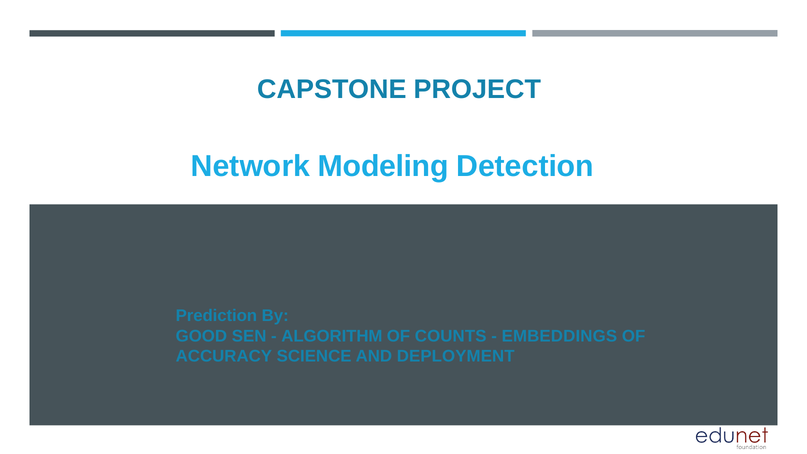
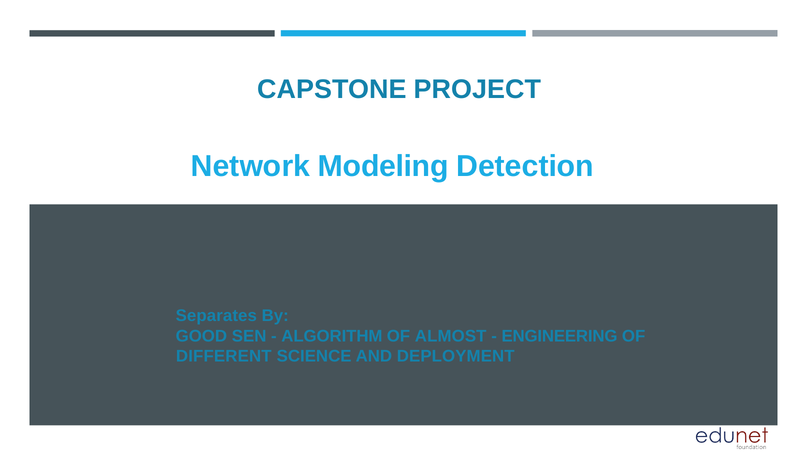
Prediction: Prediction -> Separates (216, 316)
COUNTS: COUNTS -> ALMOST (451, 336)
EMBEDDINGS: EMBEDDINGS -> ENGINEERING (560, 336)
ACCURACY: ACCURACY -> DIFFERENT (224, 356)
